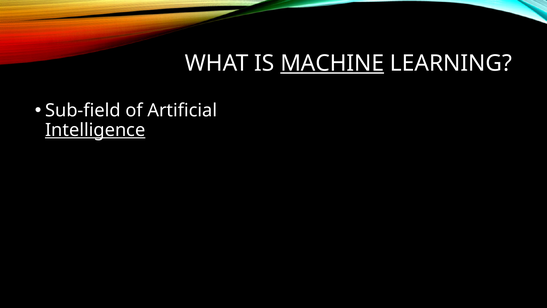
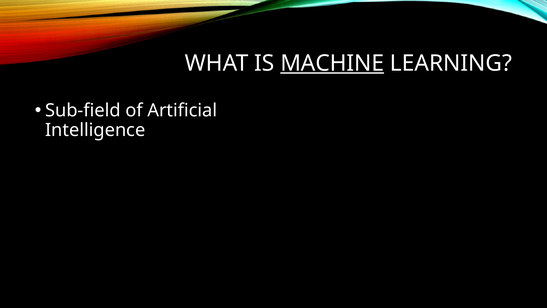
Intelligence underline: present -> none (95, 130)
